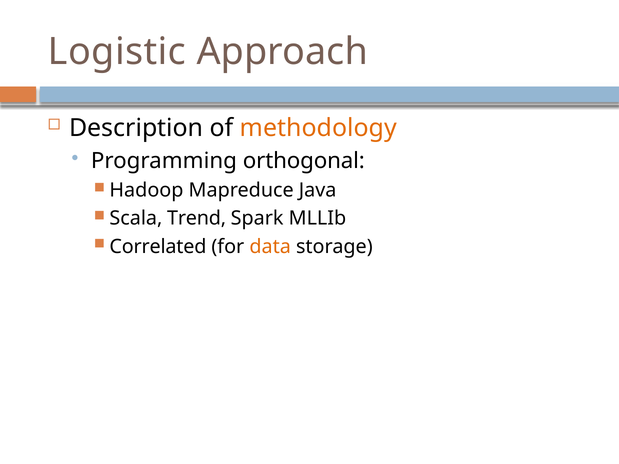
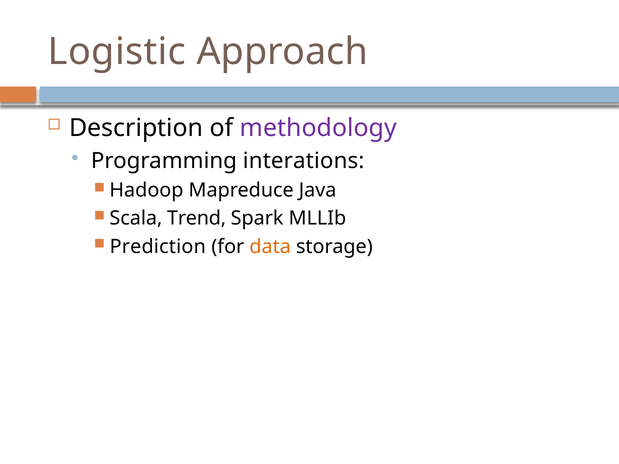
methodology colour: orange -> purple (318, 128)
orthogonal: orthogonal -> interations (304, 161)
Correlated: Correlated -> Prediction (158, 247)
